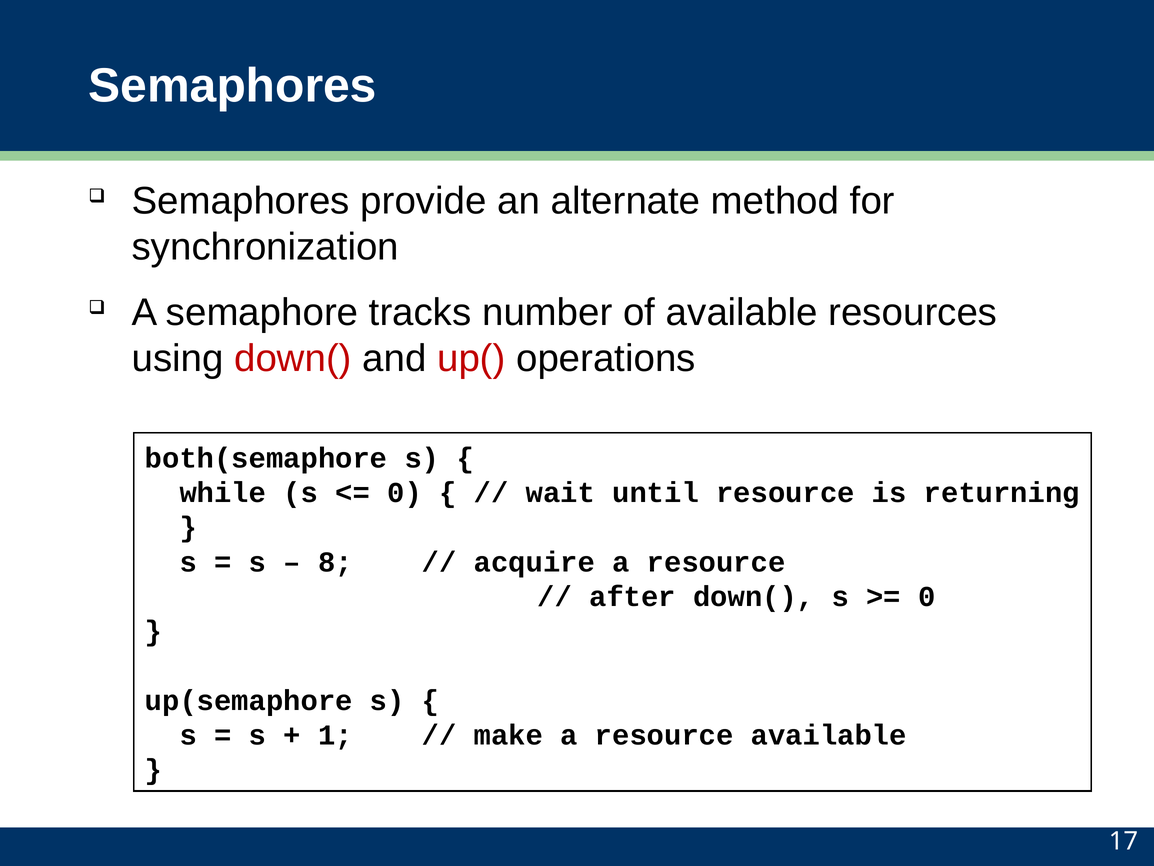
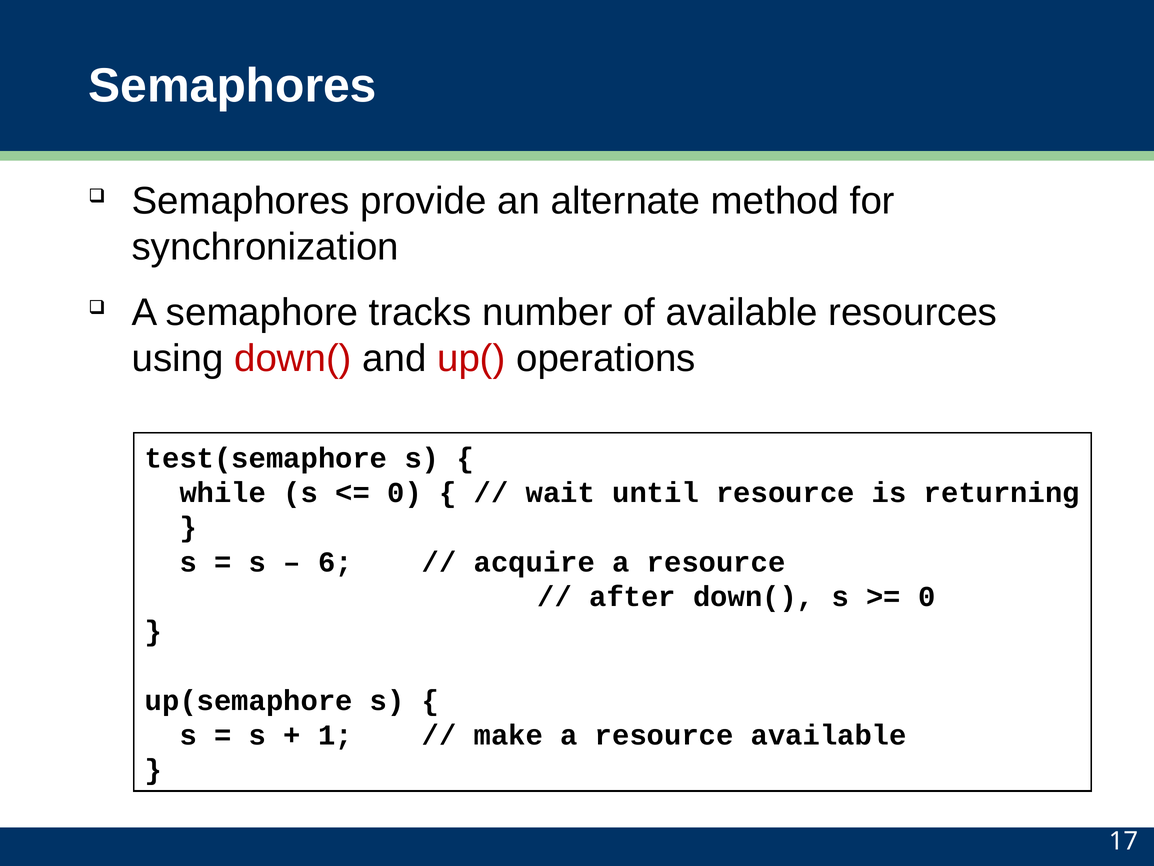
both(semaphore: both(semaphore -> test(semaphore (266, 458)
8: 8 -> 6 (335, 562)
